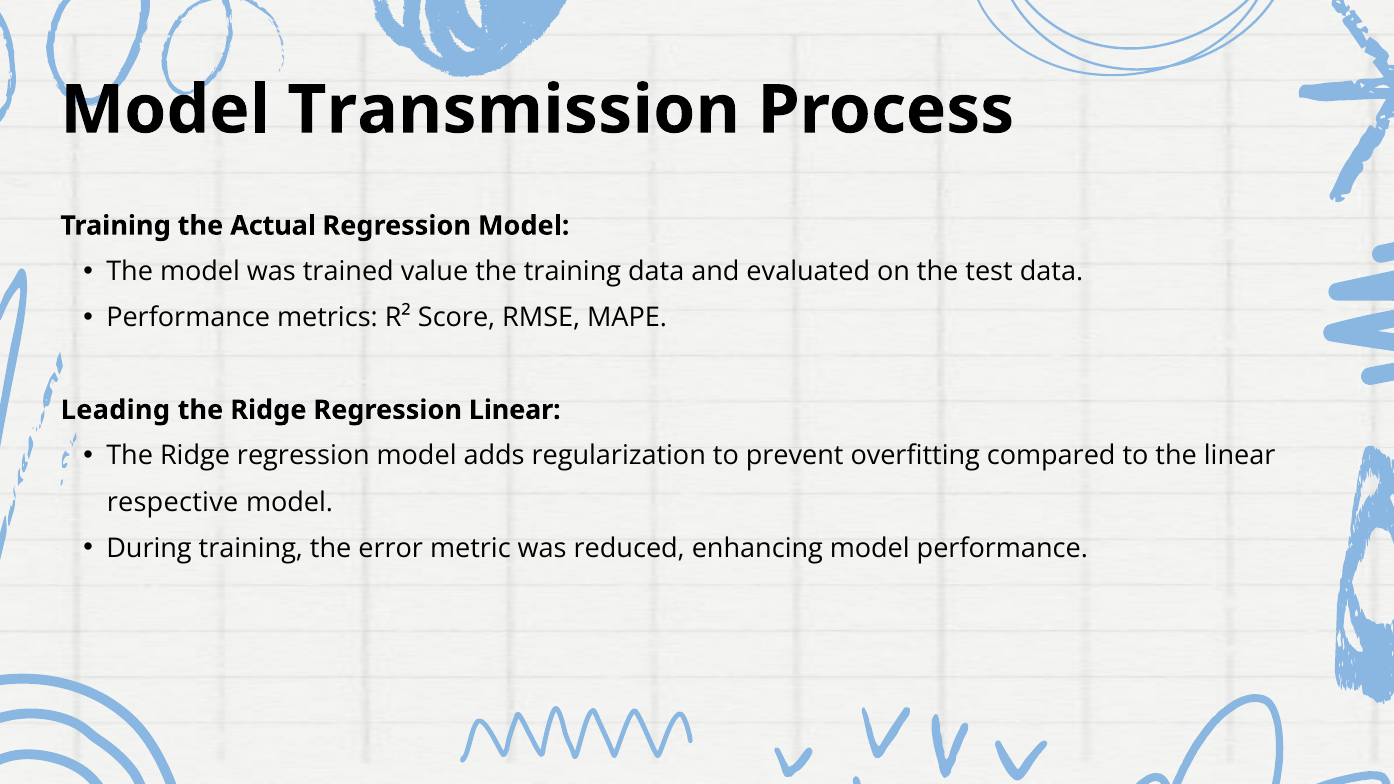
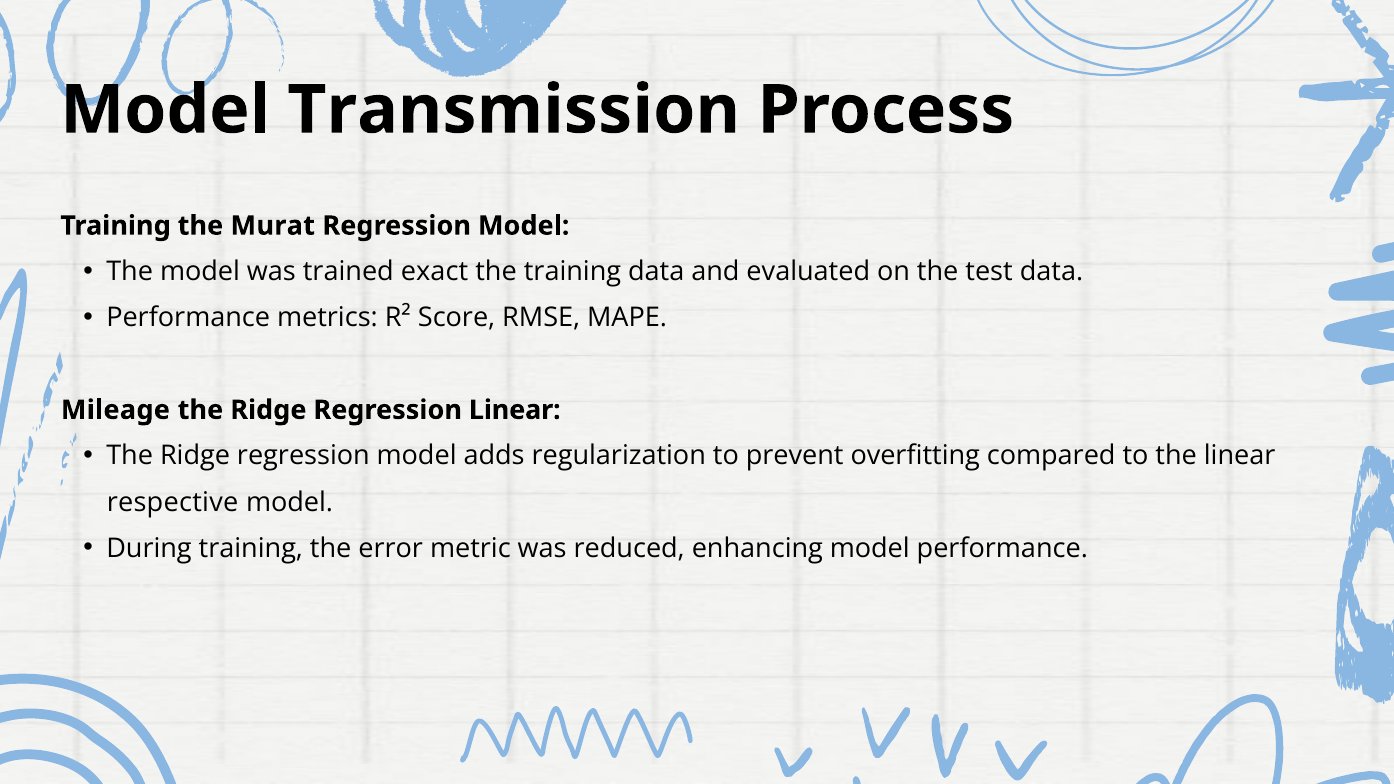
Actual: Actual -> Murat (273, 226)
value: value -> exact (435, 272)
Leading: Leading -> Mileage (115, 410)
